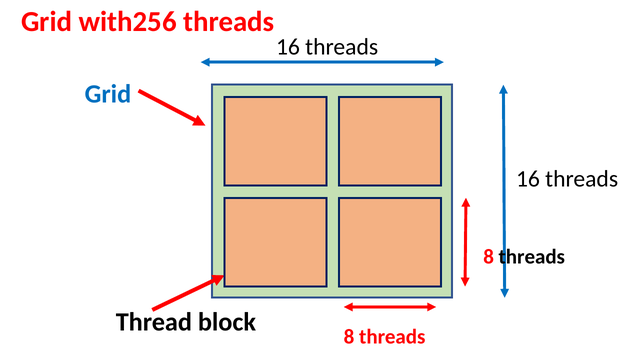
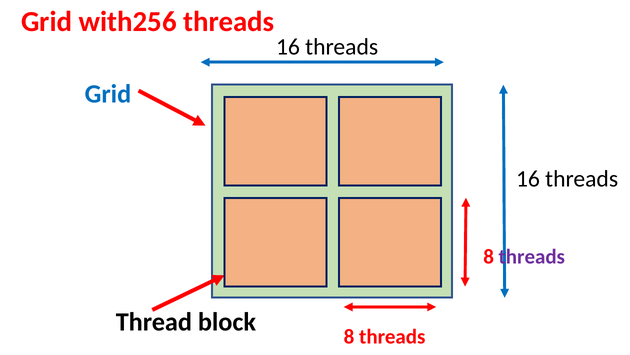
threads colour: black -> purple (532, 256)
